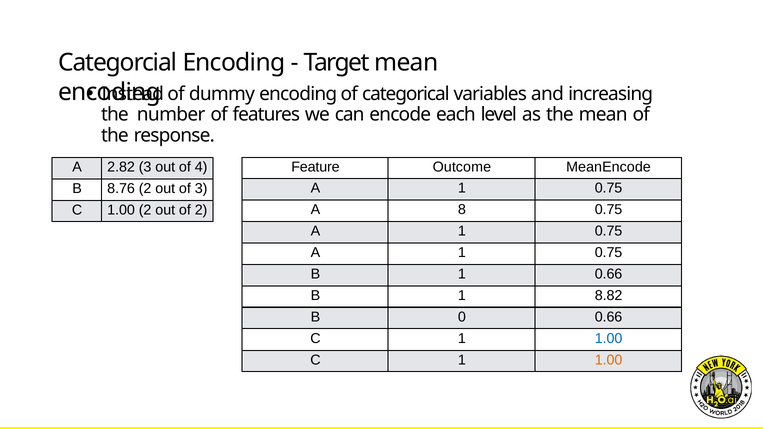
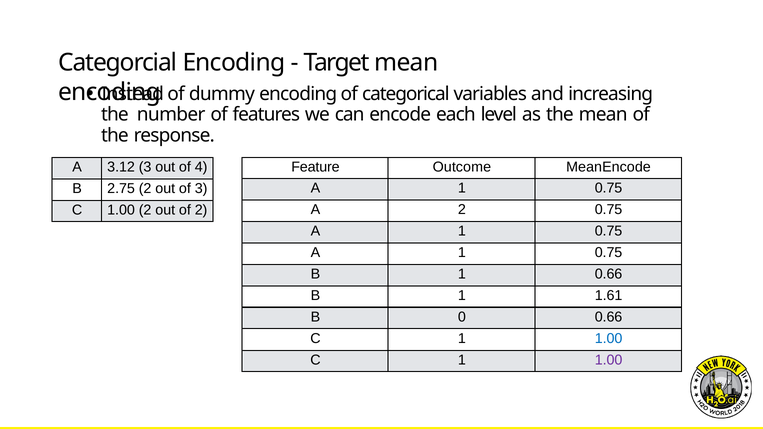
2.82: 2.82 -> 3.12 (121, 167)
8.76: 8.76 -> 2.75 (121, 189)
A 8: 8 -> 2 (462, 210)
8.82: 8.82 -> 1.61 (609, 296)
1.00 colour: orange -> purple (609, 360)
